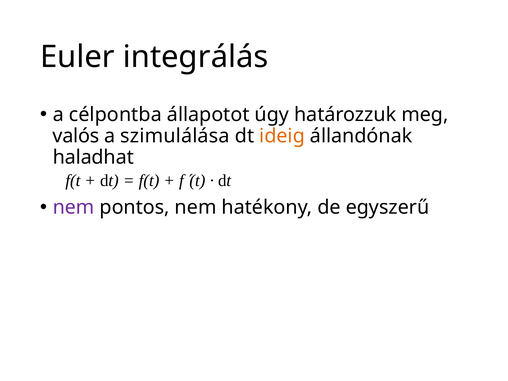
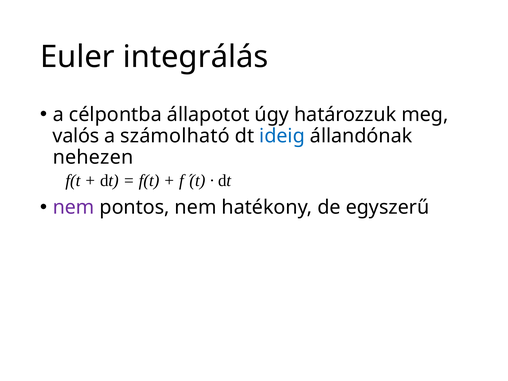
szimulálása: szimulálása -> számolható (175, 136)
ideig colour: orange -> blue (282, 136)
haladhat: haladhat -> nehezen (93, 157)
